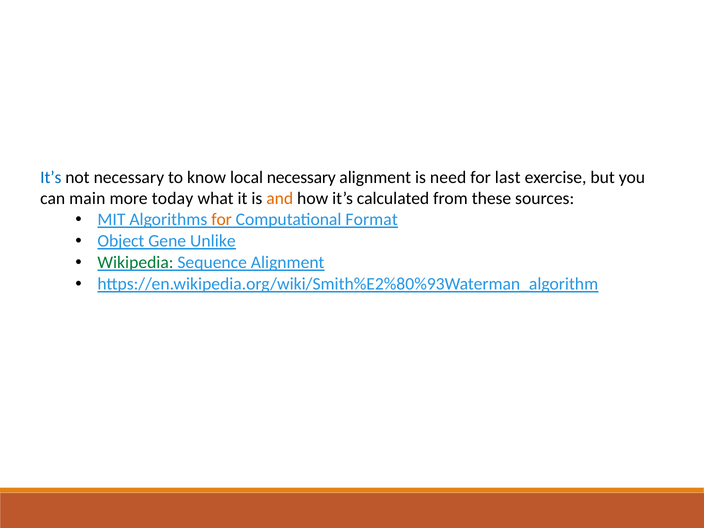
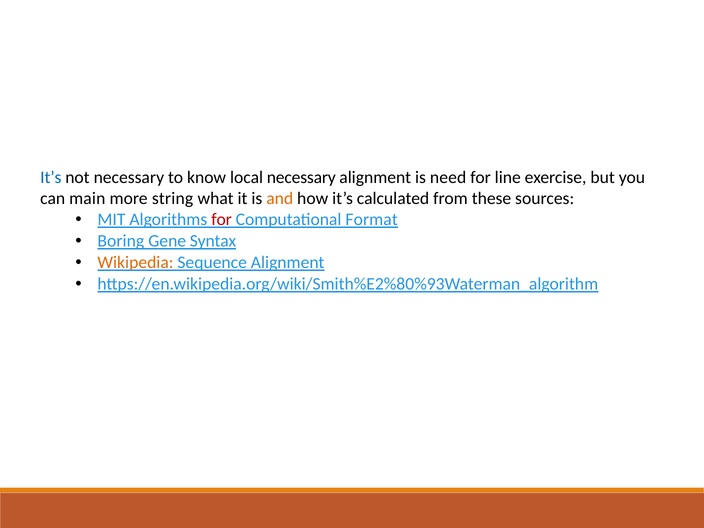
last: last -> line (508, 177)
today: today -> string (173, 198)
for colour: orange -> red (222, 220)
Object: Object -> Boring (121, 241)
Unlike: Unlike -> Syntax (213, 241)
Wikipedia colour: green -> orange (135, 263)
